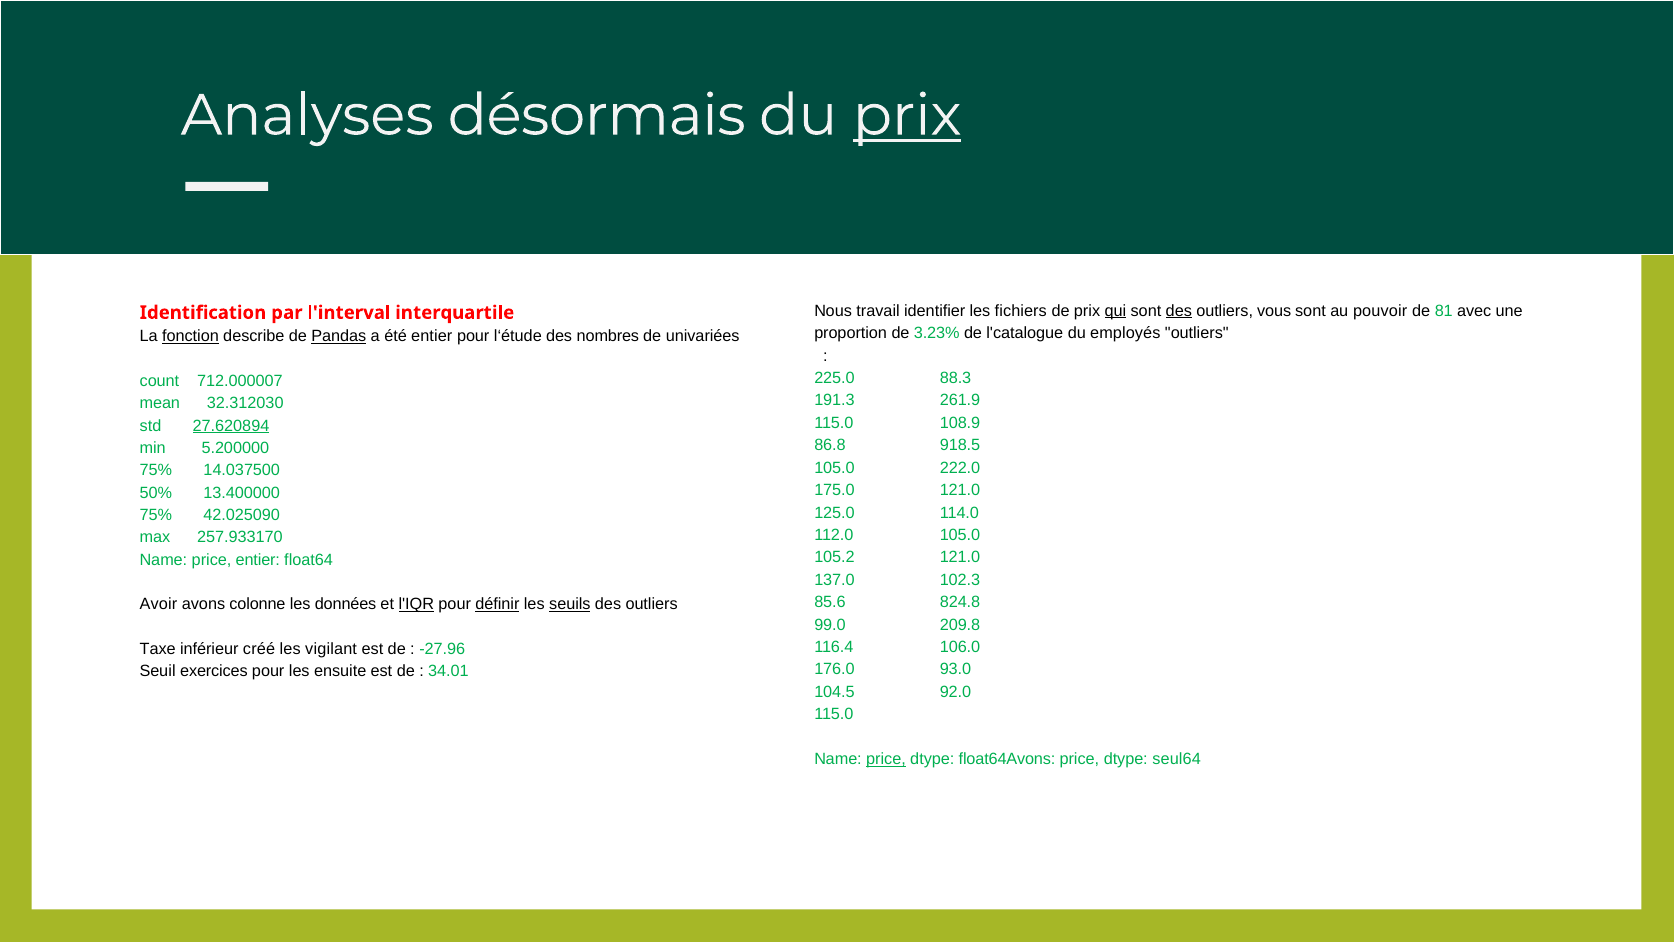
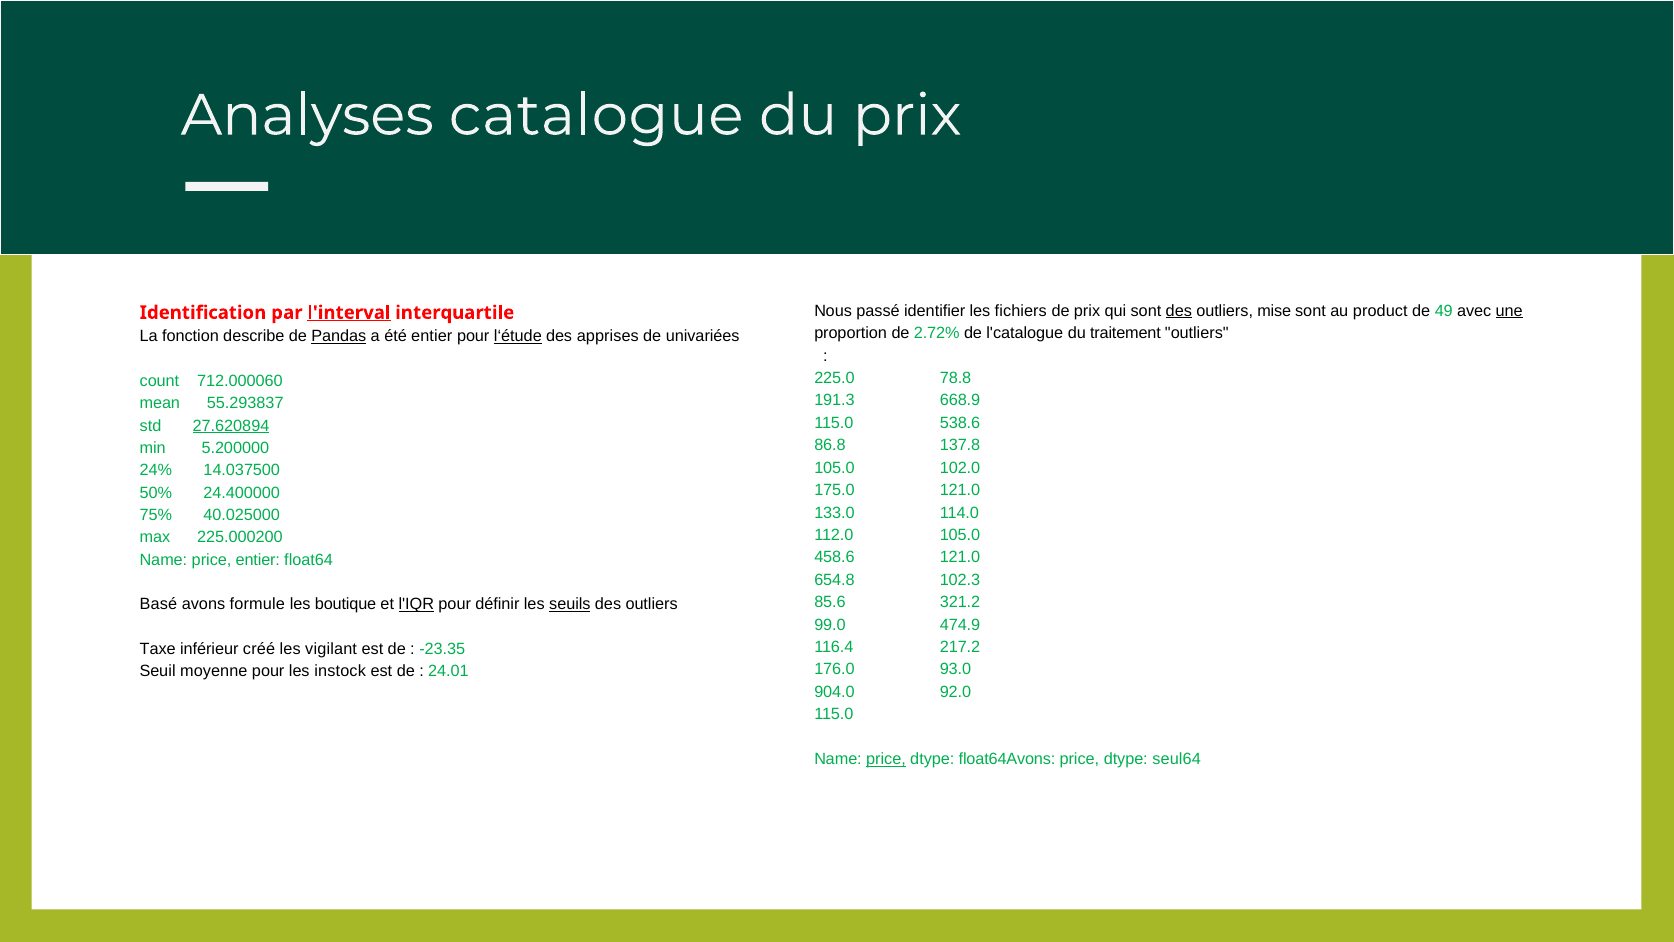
désormais: désormais -> catalogue (596, 115)
prix underline: present -> none (907, 115)
travail: travail -> passé (878, 311)
qui underline: present -> none (1115, 311)
vous: vous -> mise (1274, 311)
pouvoir: pouvoir -> product (1380, 311)
81: 81 -> 49 (1444, 311)
une underline: none -> present (1509, 311)
l'interval underline: none -> present (349, 313)
3.23%: 3.23% -> 2.72% (937, 333)
employés: employés -> traitement (1125, 333)
fonction underline: present -> none (190, 336)
l‘étude underline: none -> present (518, 336)
nombres: nombres -> apprises (608, 336)
88.3: 88.3 -> 78.8 (956, 378)
712.000007: 712.000007 -> 712.000060 (240, 381)
261.9: 261.9 -> 668.9 (960, 400)
32.312030: 32.312030 -> 55.293837 (245, 403)
108.9: 108.9 -> 538.6 (960, 423)
918.5: 918.5 -> 137.8 (960, 445)
222.0: 222.0 -> 102.0 (960, 468)
75%: 75% -> 24% (156, 470)
13.400000: 13.400000 -> 24.400000 (242, 493)
125.0: 125.0 -> 133.0 (834, 513)
42.025090: 42.025090 -> 40.025000 (242, 515)
257.933170: 257.933170 -> 225.000200 (240, 537)
105.2: 105.2 -> 458.6 (834, 557)
137.0: 137.0 -> 654.8 (834, 580)
824.8: 824.8 -> 321.2 (960, 602)
Avoir: Avoir -> Basé (159, 604)
colonne: colonne -> formule (257, 604)
données: données -> boutique (346, 604)
définir underline: present -> none (497, 604)
209.8: 209.8 -> 474.9 (960, 625)
106.0: 106.0 -> 217.2 (960, 647)
-27.96: -27.96 -> -23.35 (442, 649)
exercices: exercices -> moyenne (214, 671)
ensuite: ensuite -> instock (340, 671)
34.01: 34.01 -> 24.01 (448, 671)
104.5: 104.5 -> 904.0 (834, 692)
